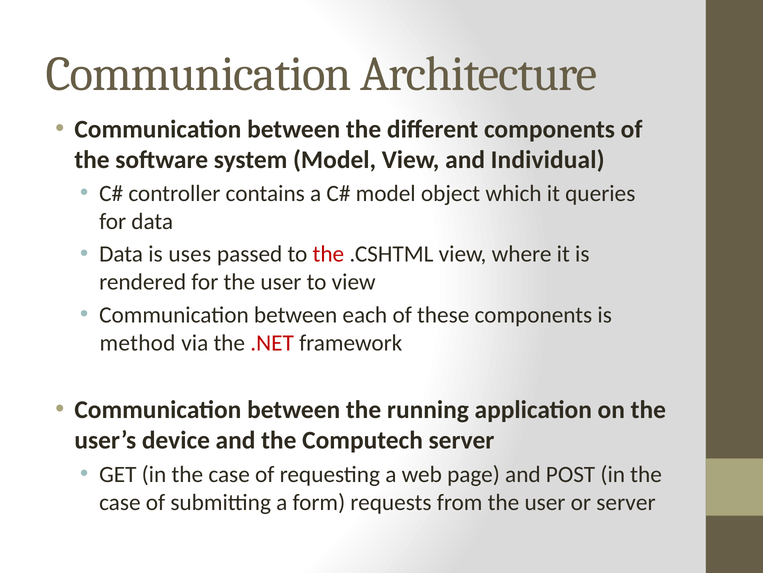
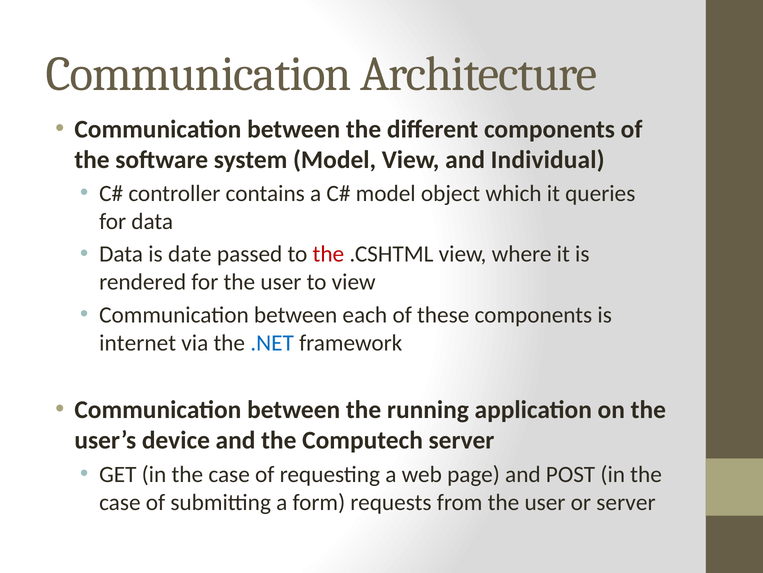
uses: uses -> date (190, 254)
method: method -> internet (138, 342)
.NET colour: red -> blue (272, 342)
